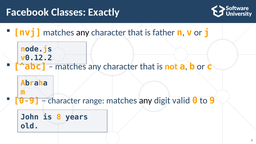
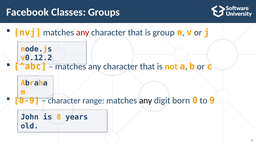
Exactly: Exactly -> Groups (104, 12)
any colour: black -> red (83, 32)
father: father -> group (164, 32)
valid: valid -> born (181, 101)
